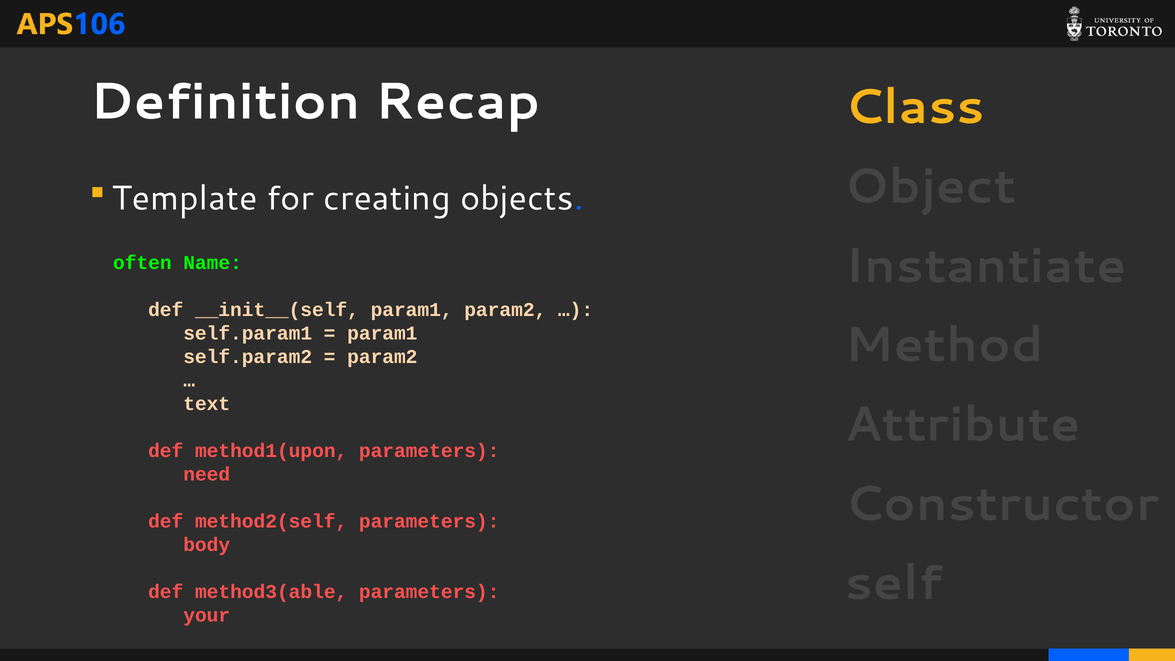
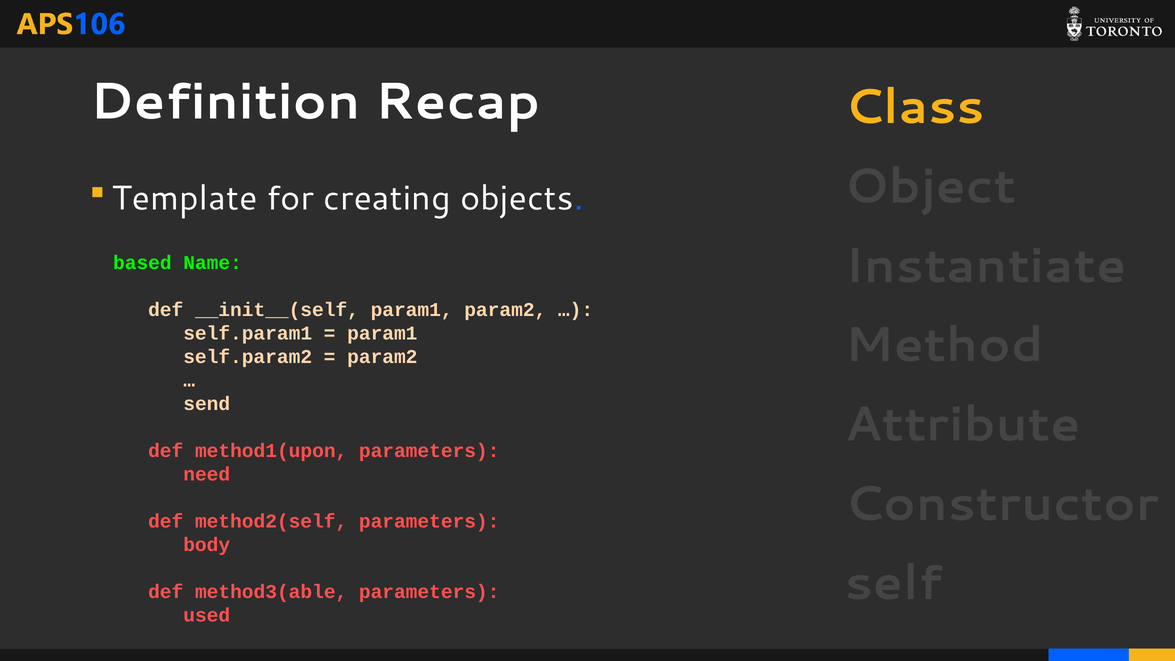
often: often -> based (142, 263)
text: text -> send (207, 404)
your: your -> used (207, 615)
